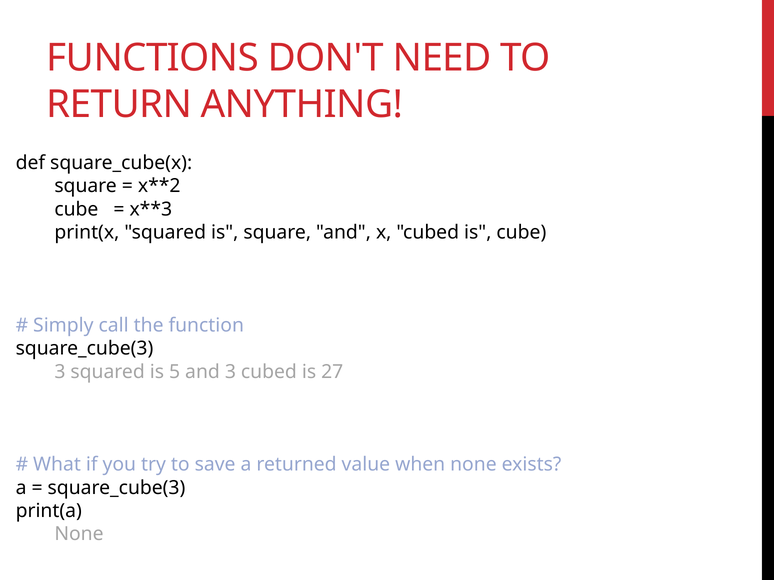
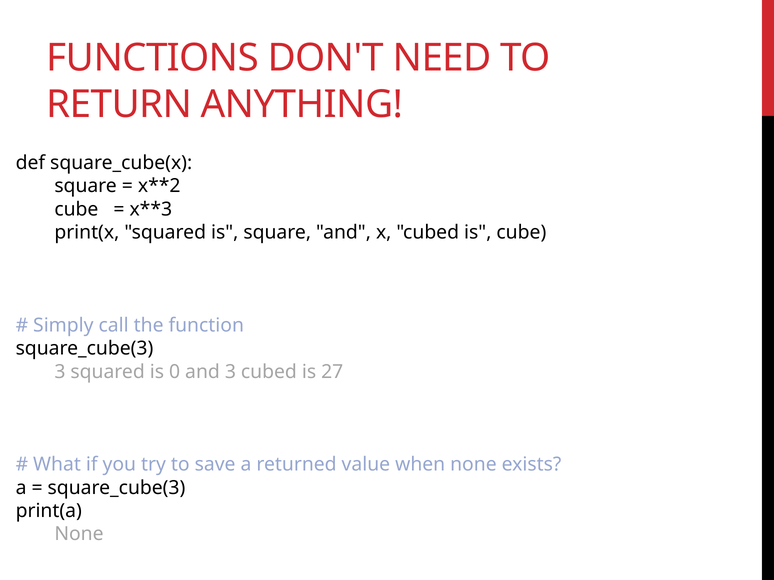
5: 5 -> 0 (175, 372)
